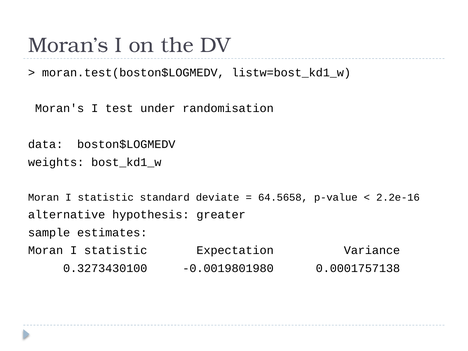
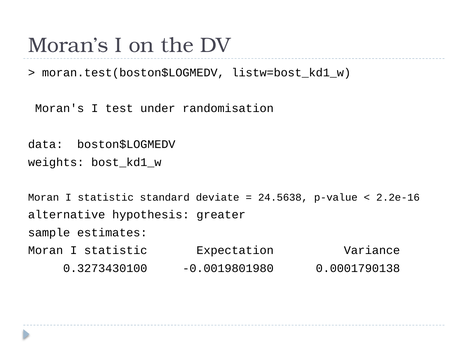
64.5658: 64.5658 -> 24.5638 (283, 197)
0.0001757138: 0.0001757138 -> 0.0001790138 (358, 268)
